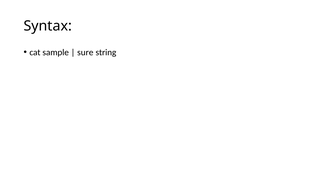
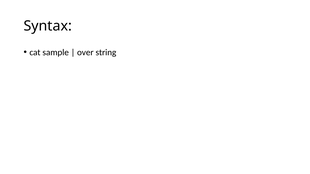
sure: sure -> over (85, 52)
